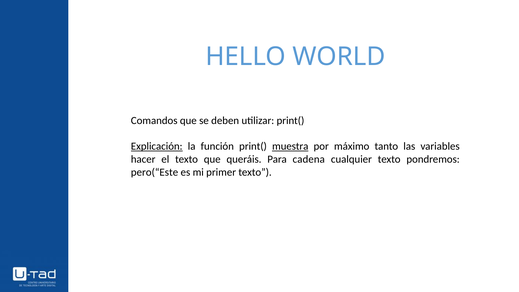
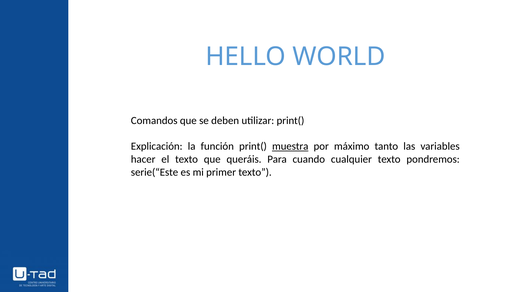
Explicación underline: present -> none (157, 146)
cadena: cadena -> cuando (309, 159)
pero(“Este: pero(“Este -> serie(“Este (155, 172)
